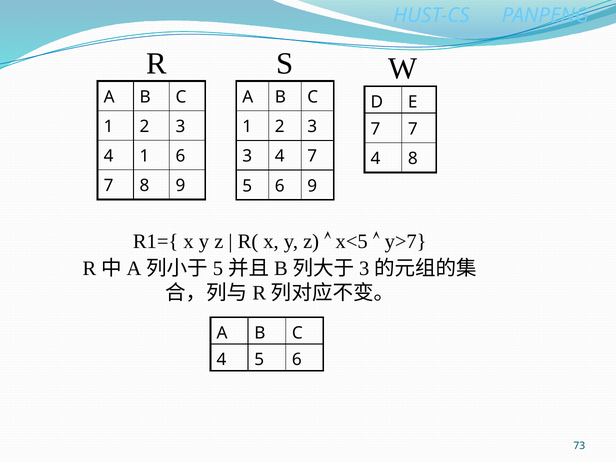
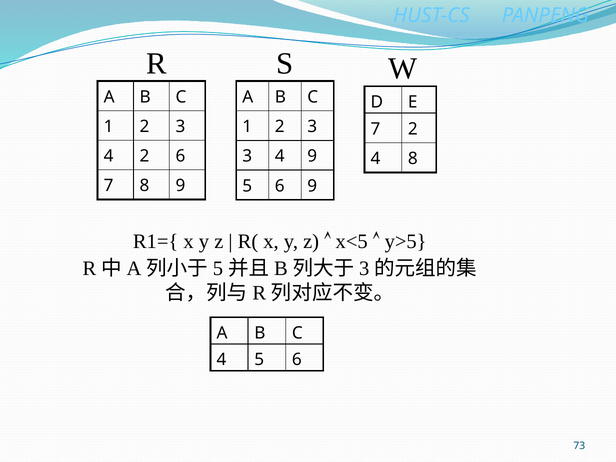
7 7: 7 -> 2 (413, 129)
4 1: 1 -> 2 (145, 156)
4 7: 7 -> 9 (312, 156)
y>7: y>7 -> y>5 (406, 242)
